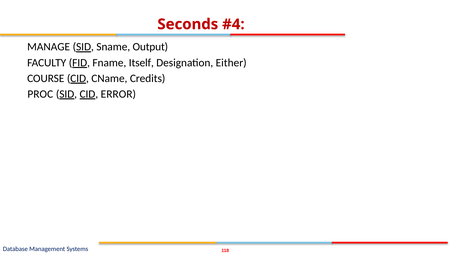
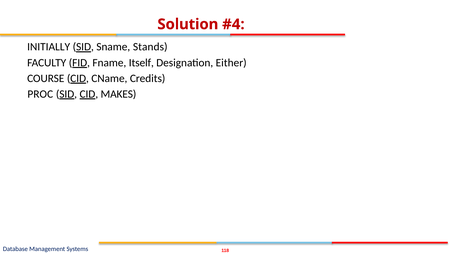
Seconds: Seconds -> Solution (188, 24)
MANAGE: MANAGE -> INITIALLY (49, 47)
Output: Output -> Stands (150, 47)
ERROR: ERROR -> MAKES (118, 94)
